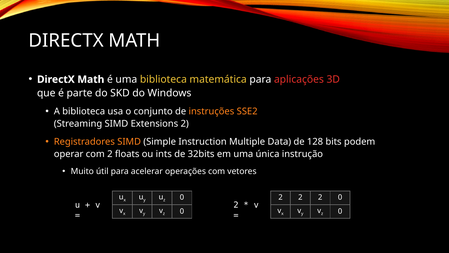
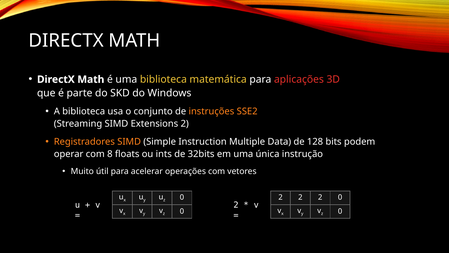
com 2: 2 -> 8 (110, 154)
